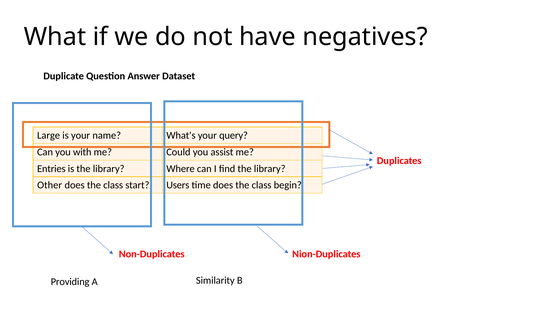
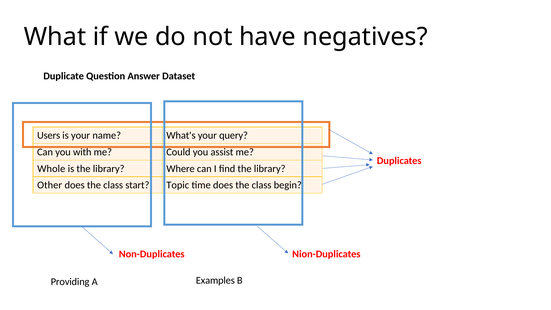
Large: Large -> Users (49, 135)
Entries: Entries -> Whole (51, 169)
Users: Users -> Topic (178, 185)
Similarity: Similarity -> Examples (215, 280)
